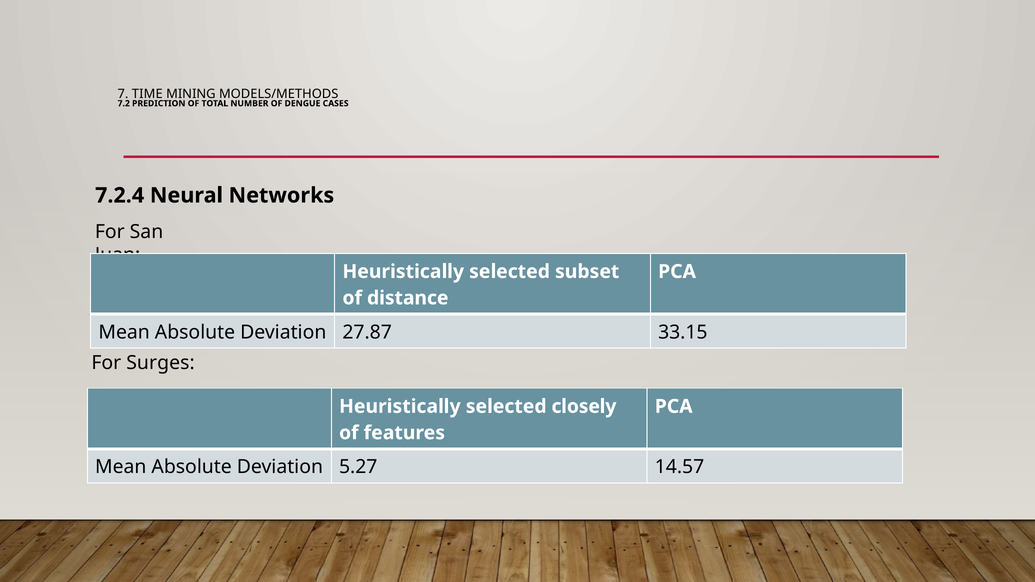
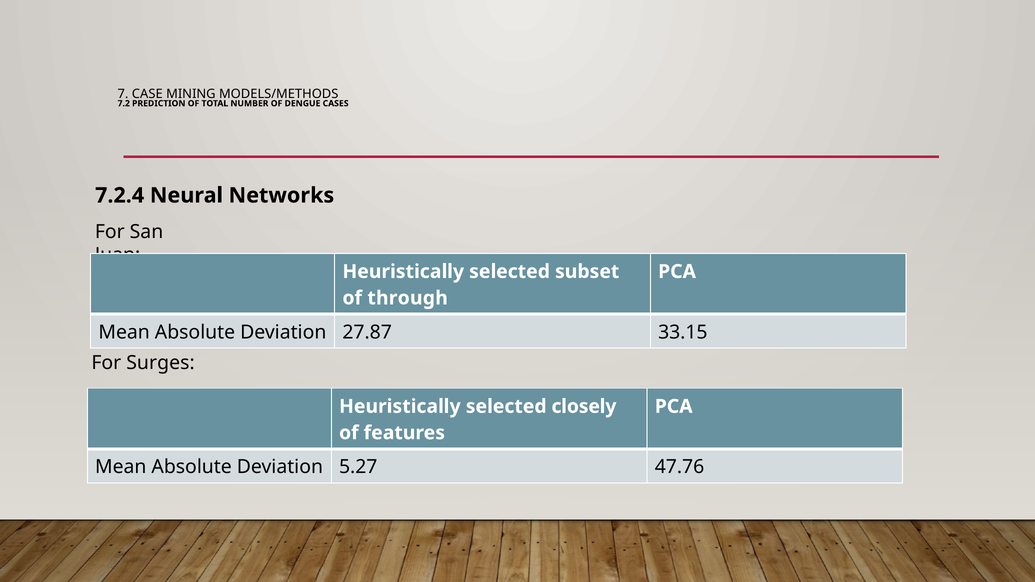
TIME: TIME -> CASE (147, 94)
distance: distance -> through (408, 298)
14.57: 14.57 -> 47.76 (680, 467)
